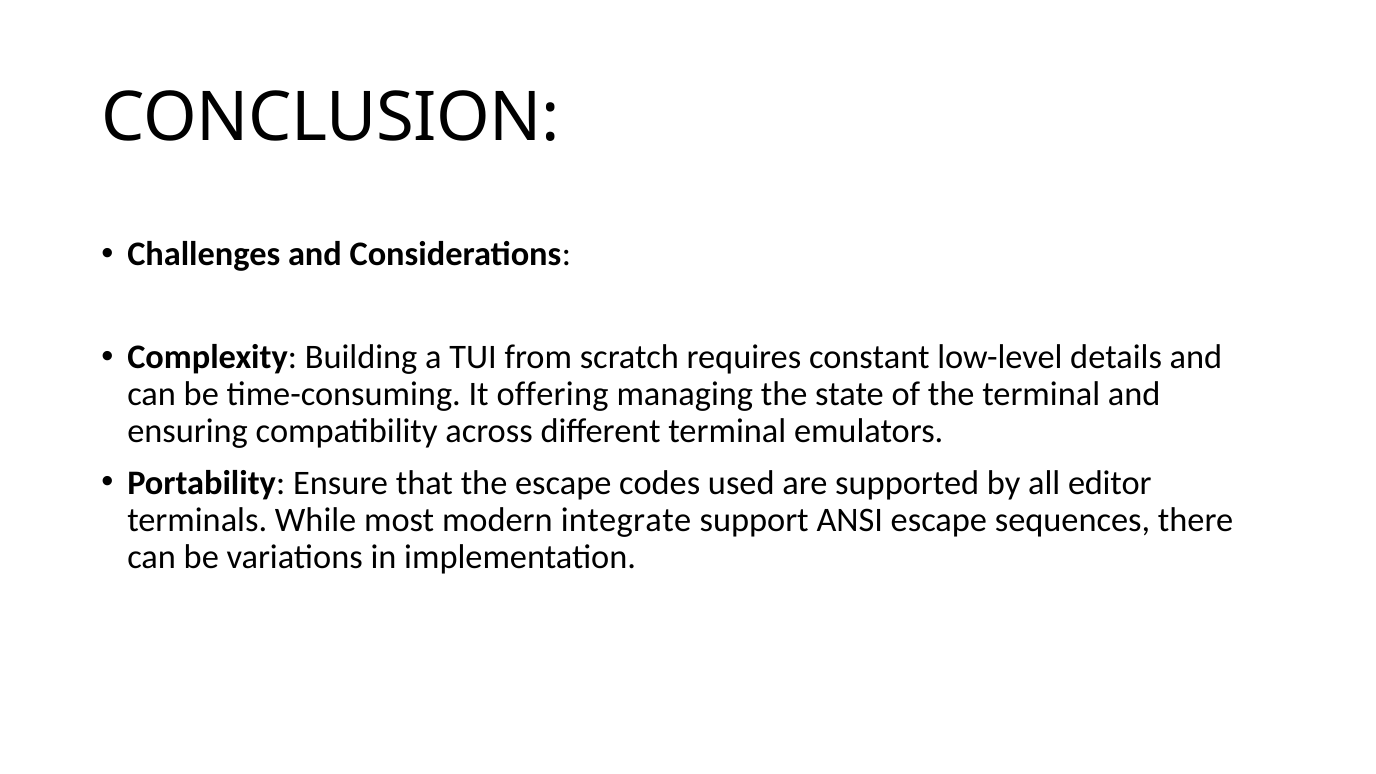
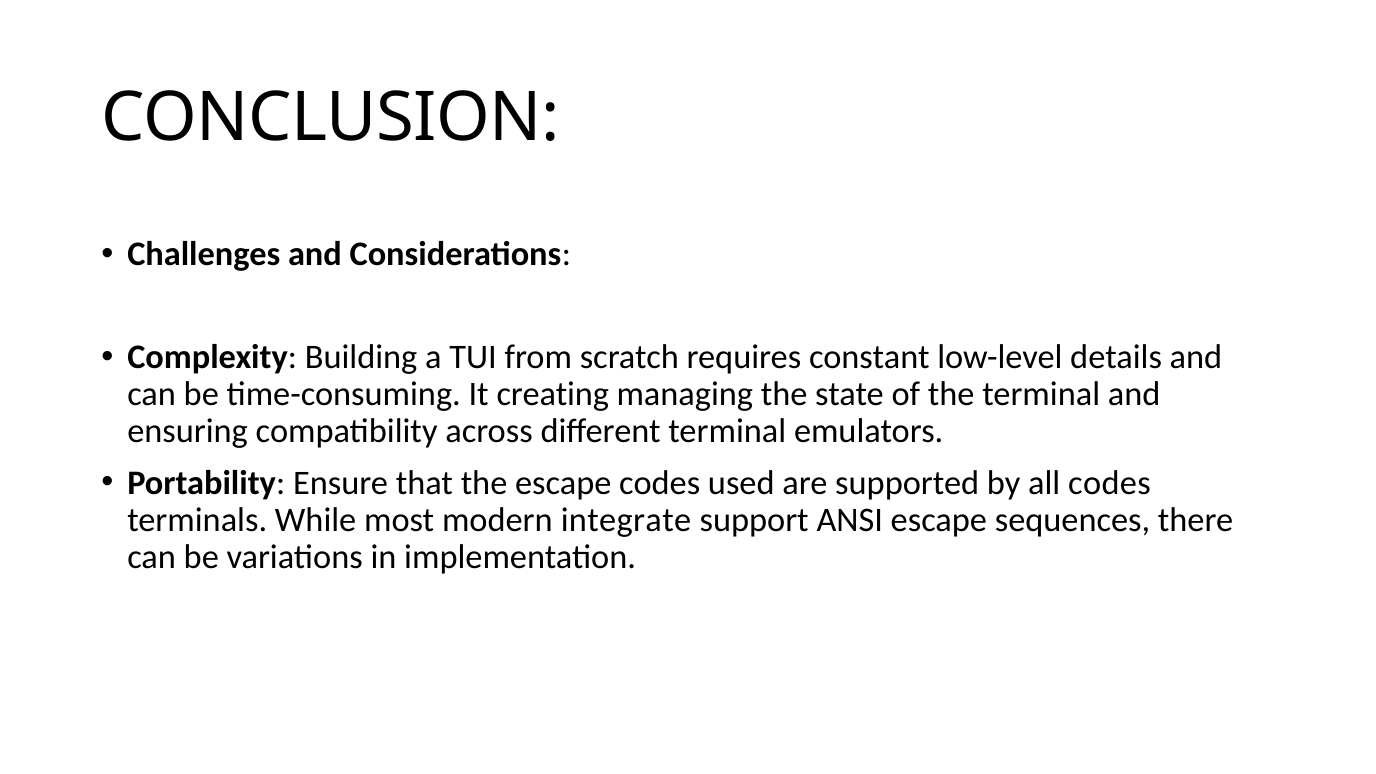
offering: offering -> creating (553, 394)
all editor: editor -> codes (1110, 483)
